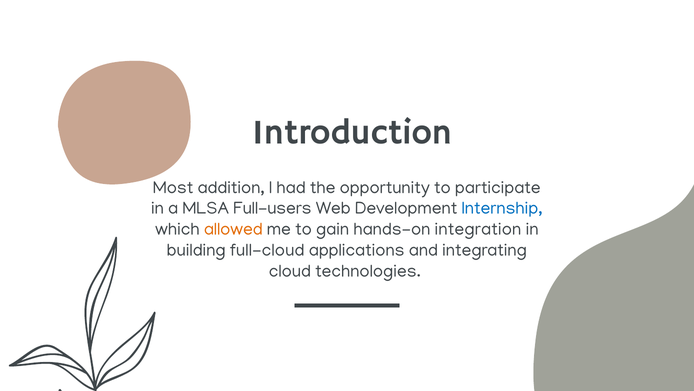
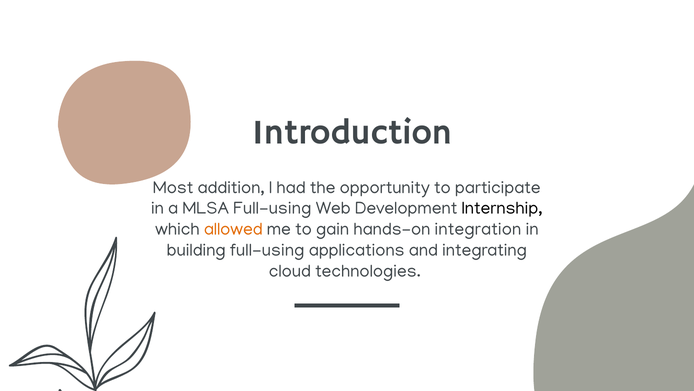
MLSA Full-users: Full-users -> Full-using (272, 208)
Internship colour: blue -> black (502, 208)
building full-cloud: full-cloud -> full-using (267, 250)
